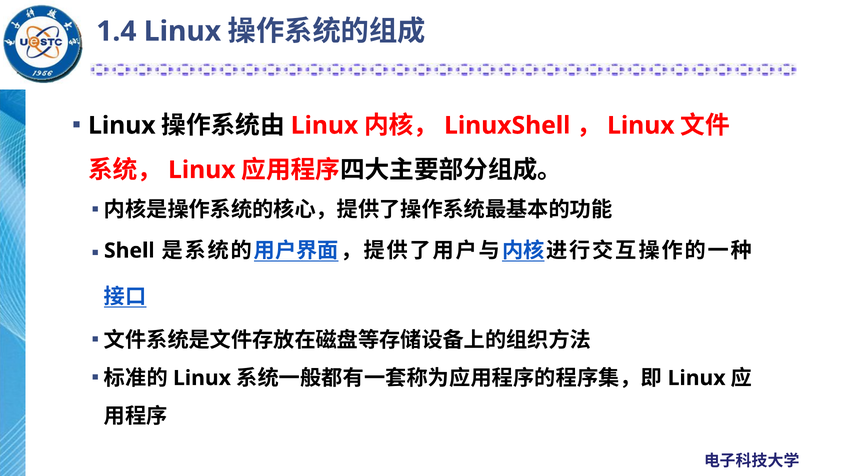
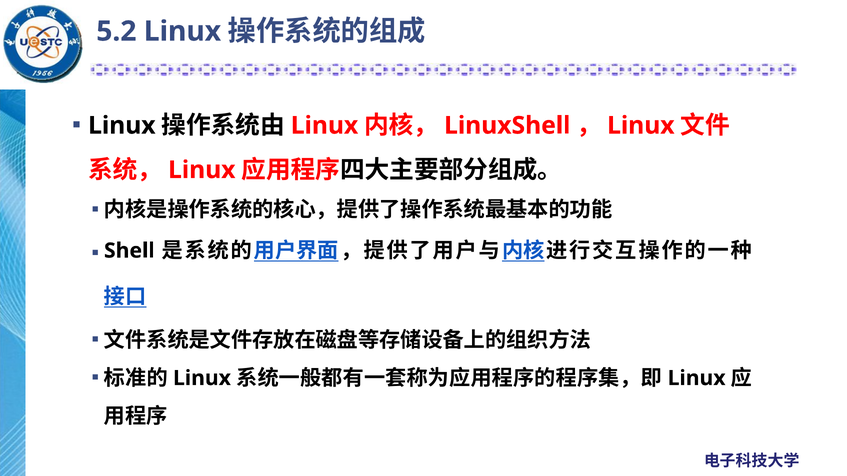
1.4: 1.4 -> 5.2 (116, 31)
